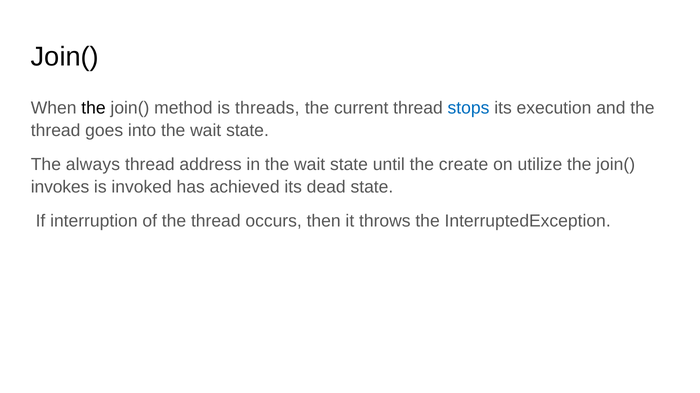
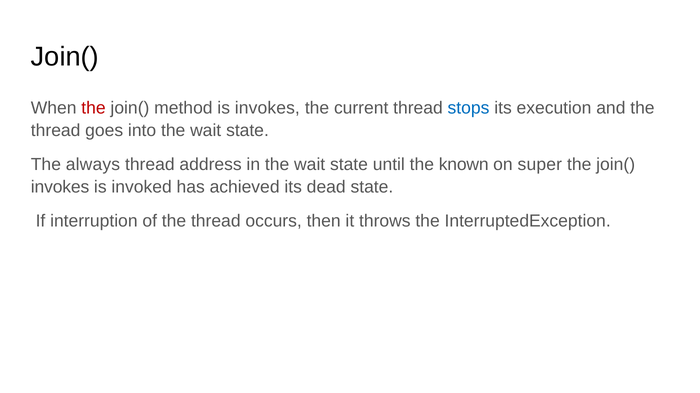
the colour: black -> red (94, 108)
is threads: threads -> invokes (267, 108)
create: create -> known (464, 165)
utilize: utilize -> super (540, 165)
